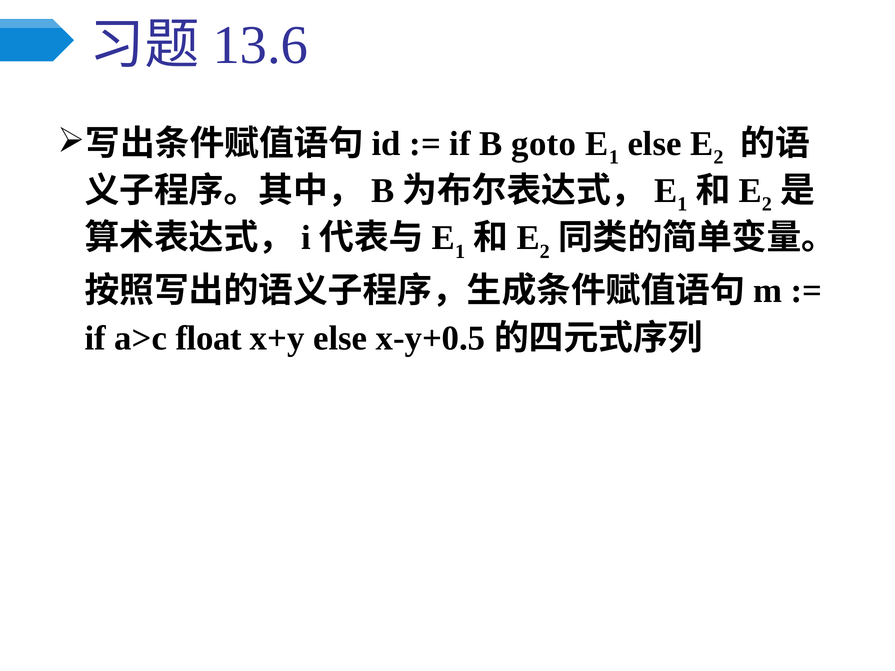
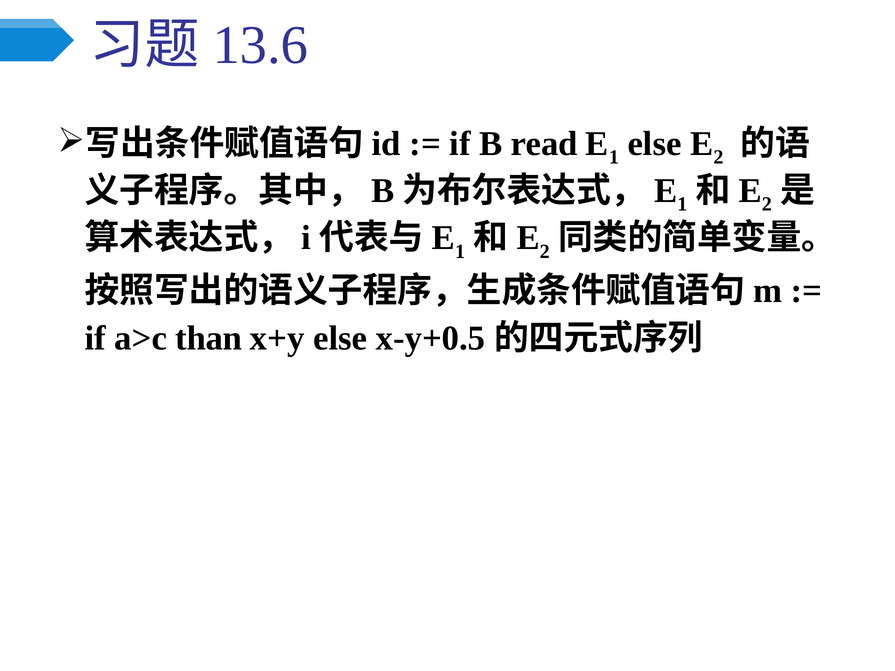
goto: goto -> read (544, 144)
float: float -> than (209, 338)
